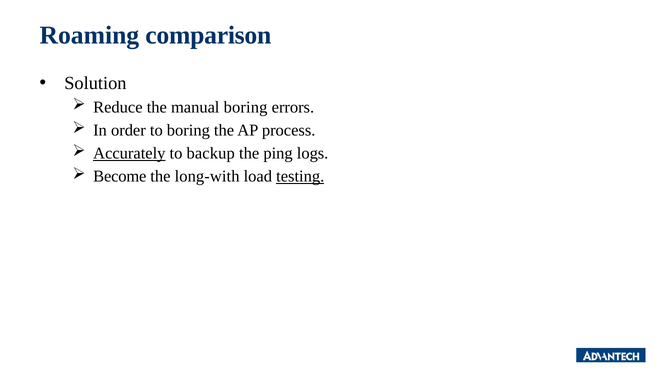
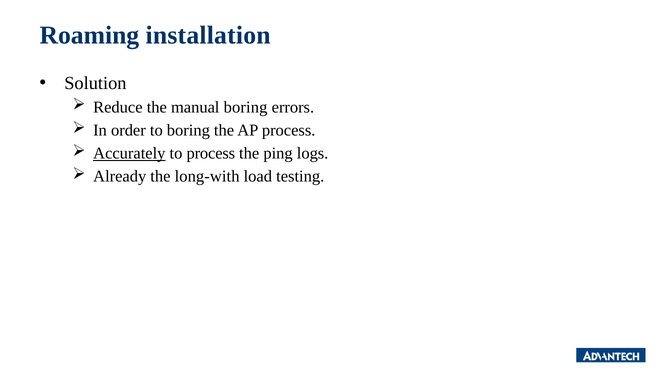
comparison: comparison -> installation (208, 35)
to backup: backup -> process (211, 153)
Become: Become -> Already (120, 177)
testing underline: present -> none (300, 177)
